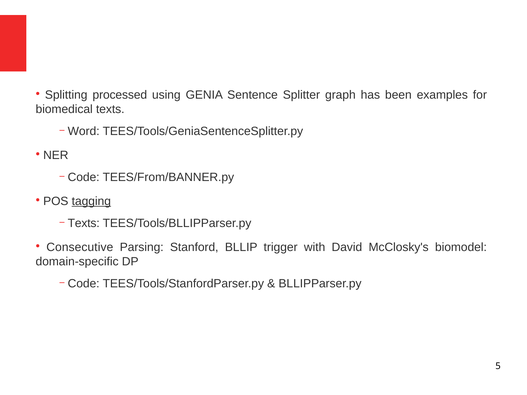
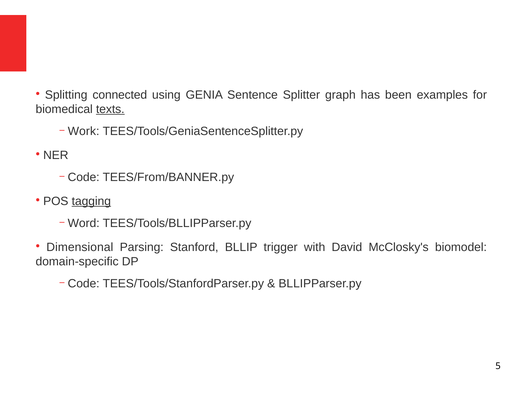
processed: processed -> connected (120, 95)
texts underline: none -> present (110, 109)
Word: Word -> Work (84, 131)
Texts: Texts -> Word (84, 223)
Consecutive: Consecutive -> Dimensional (80, 247)
